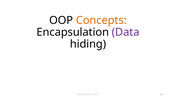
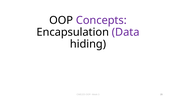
Concepts colour: orange -> purple (101, 20)
